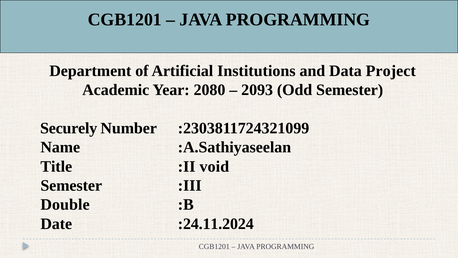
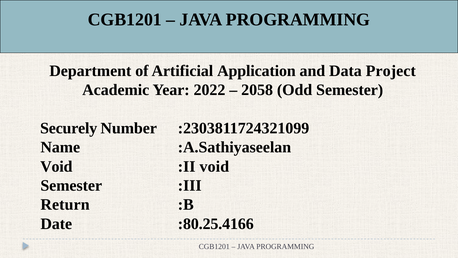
Institutions: Institutions -> Application (256, 71)
2080: 2080 -> 2022 (210, 90)
2093: 2093 -> 2058 (257, 90)
Title: Title -> Void (56, 166)
Double: Double -> Return (65, 204)
:24.11.2024: :24.11.2024 -> :80.25.4166 (216, 223)
